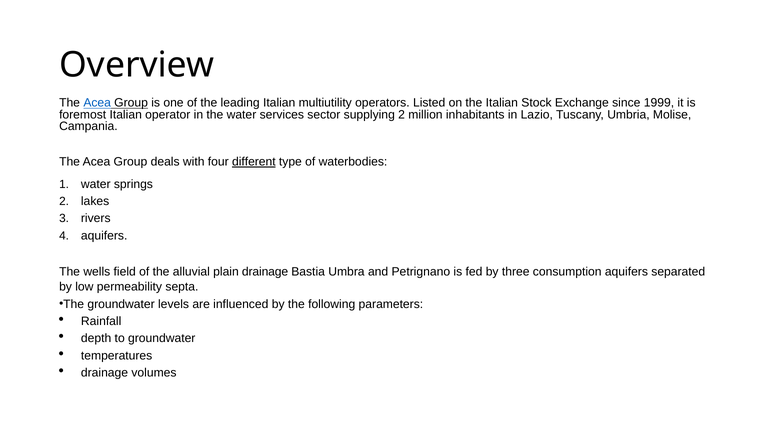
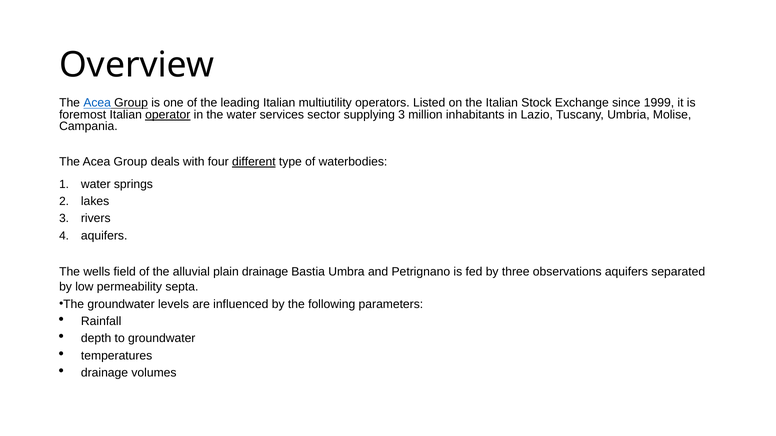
operator underline: none -> present (168, 115)
supplying 2: 2 -> 3 (402, 115)
consumption: consumption -> observations (567, 272)
